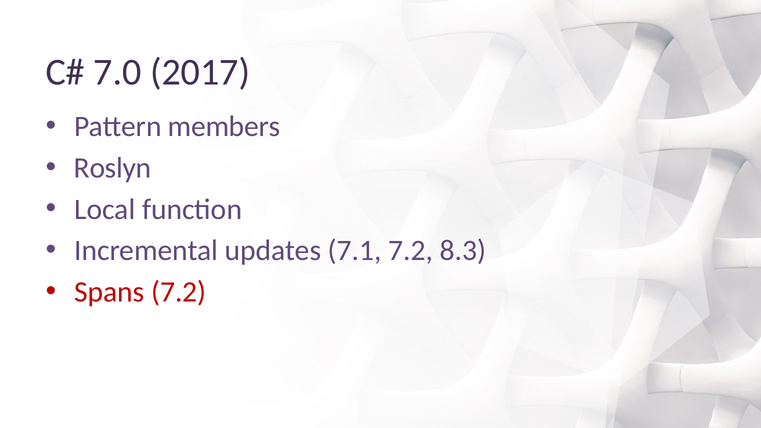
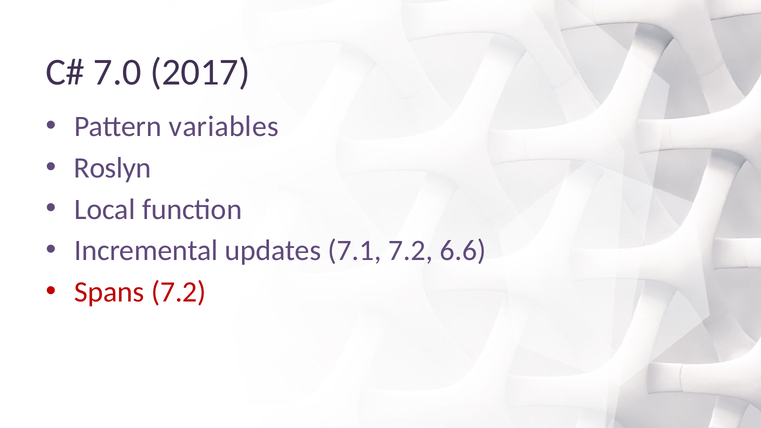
members: members -> variables (224, 127)
8.3: 8.3 -> 6.6 (463, 251)
